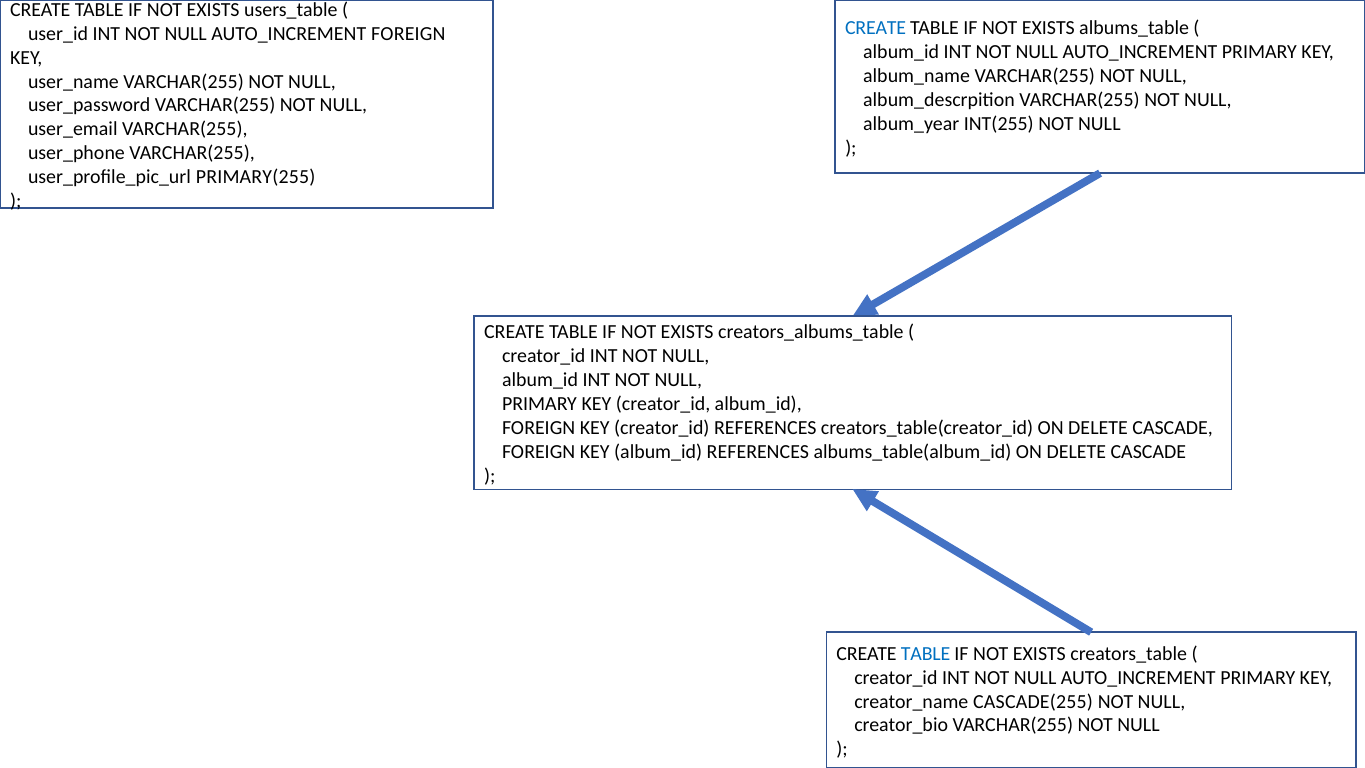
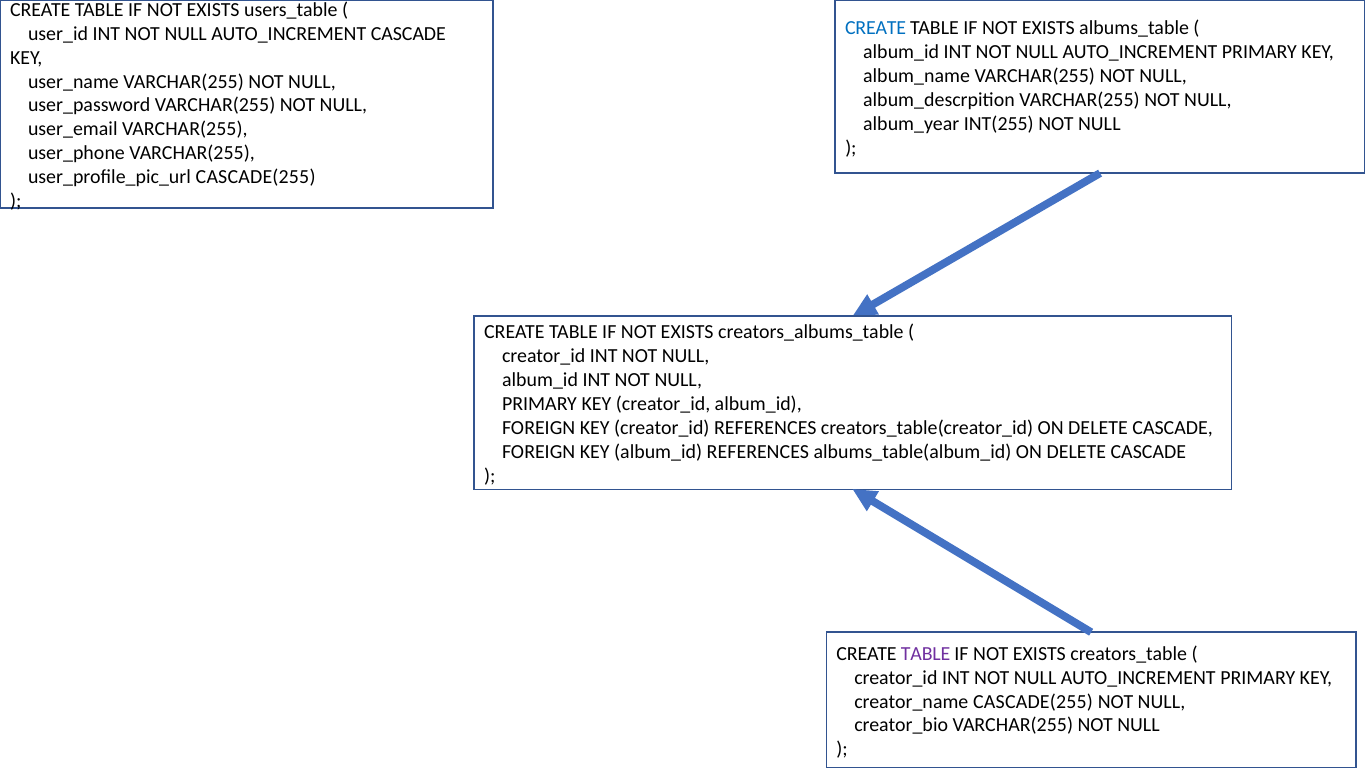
AUTO_INCREMENT FOREIGN: FOREIGN -> CASCADE (408, 34)
user_profile_pic_url PRIMARY(255: PRIMARY(255 -> CASCADE(255 (256, 177)
TABLE colour: blue -> purple (926, 653)
